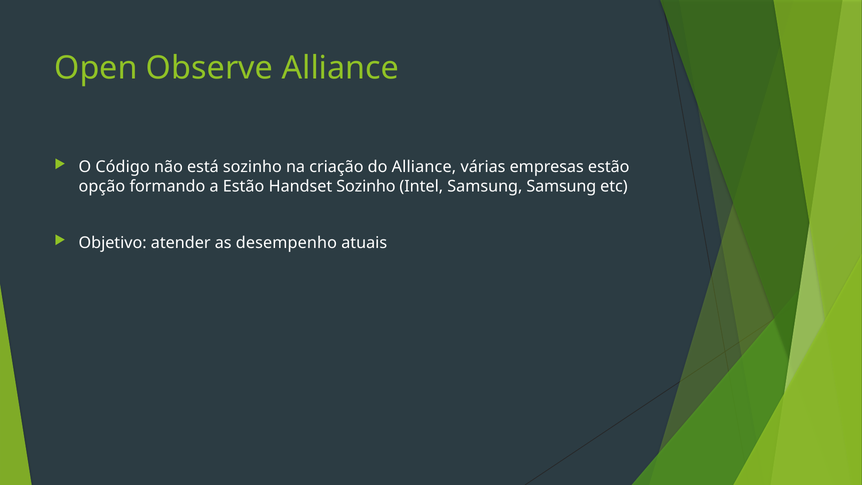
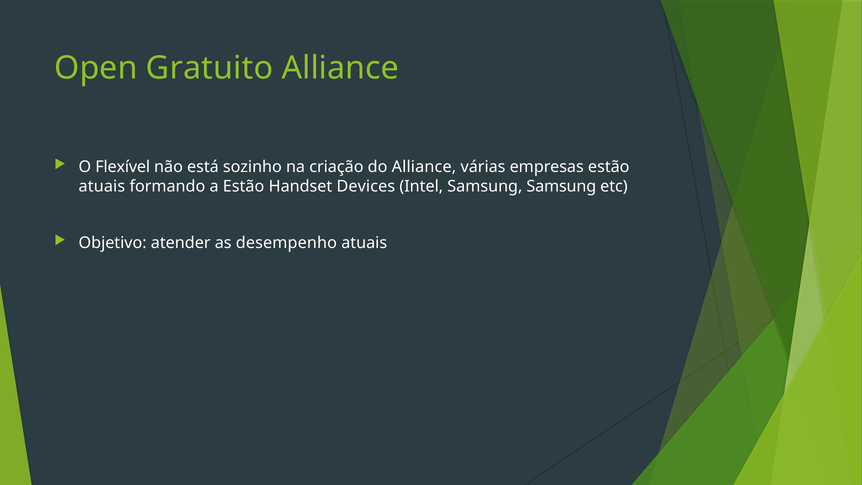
Observe: Observe -> Gratuito (210, 68)
Código: Código -> Flexível (123, 167)
opção: opção -> atuais (102, 186)
Handset Sozinho: Sozinho -> Devices (366, 186)
